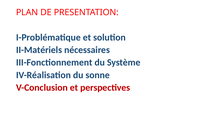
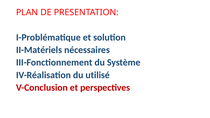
sonne: sonne -> utilisé (98, 75)
